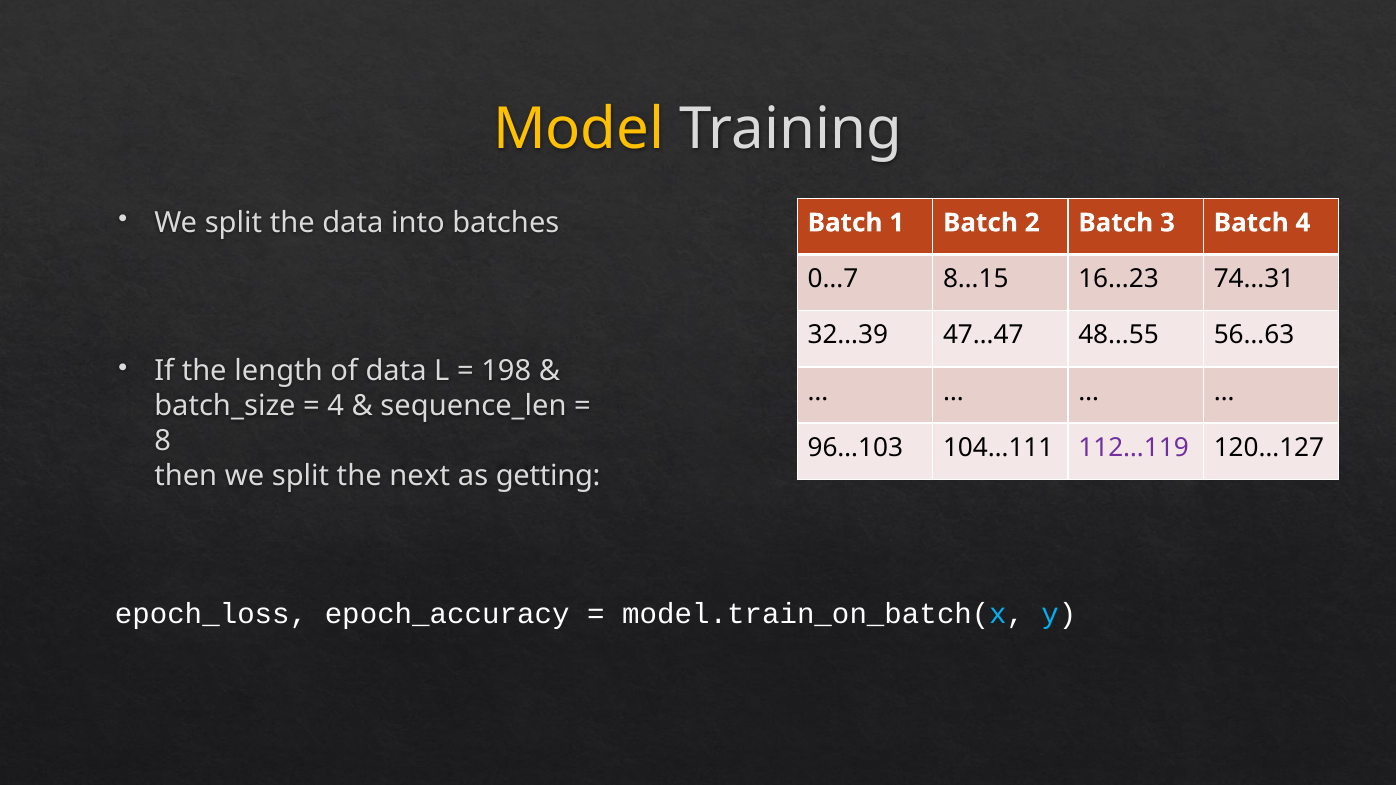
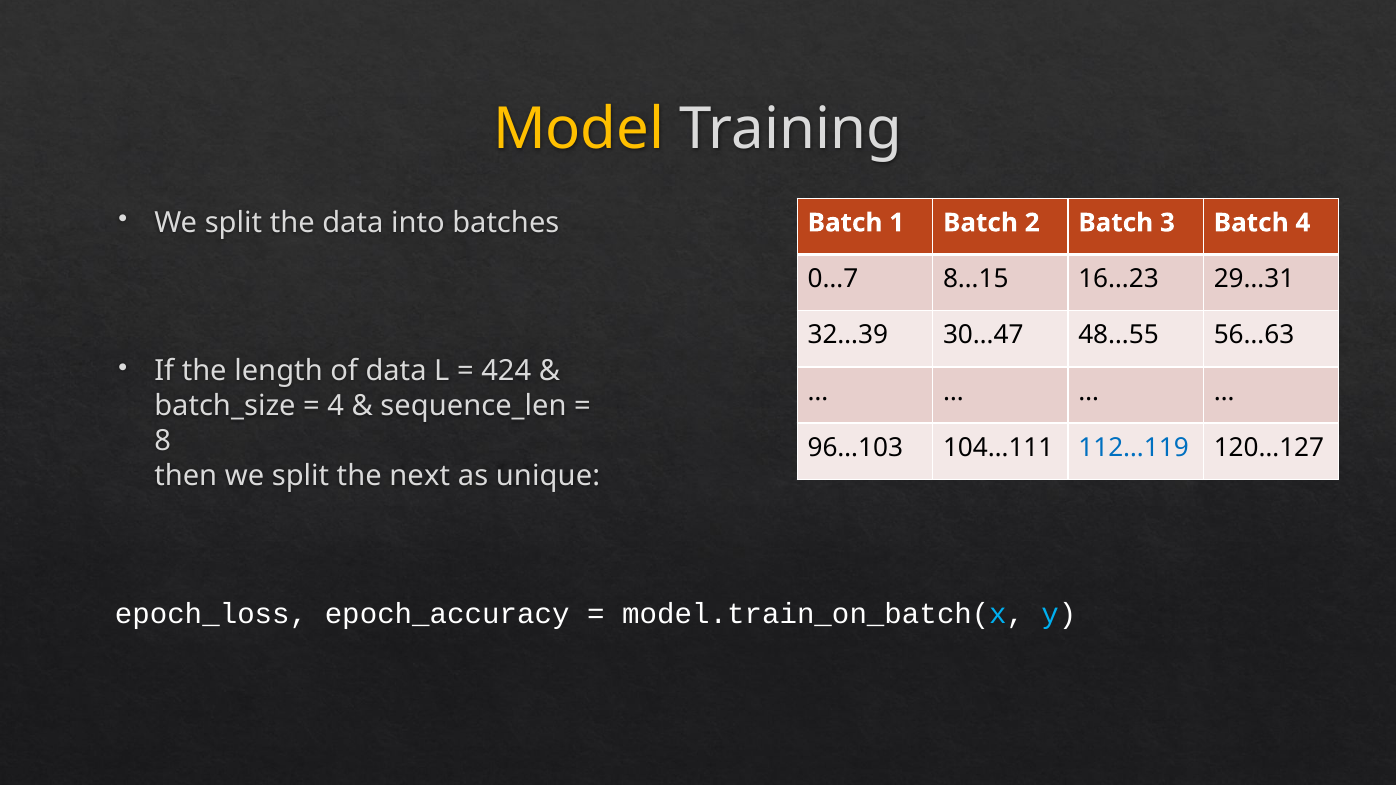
74…31: 74…31 -> 29…31 (1254, 279)
47…47: 47…47 -> 30…47 (983, 335)
198: 198 -> 424 (506, 371)
112…119 colour: purple -> blue (1134, 448)
getting: getting -> unique (548, 476)
